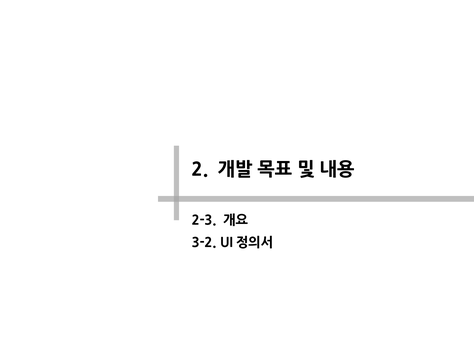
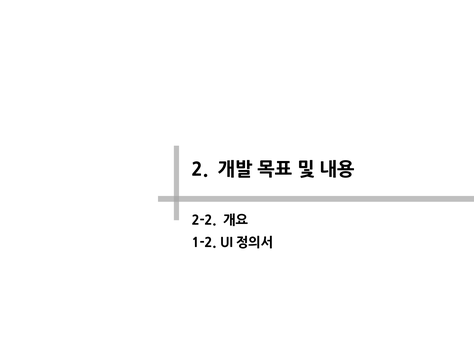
2-3: 2-3 -> 2-2 (204, 221)
3-2: 3-2 -> 1-2 (204, 243)
